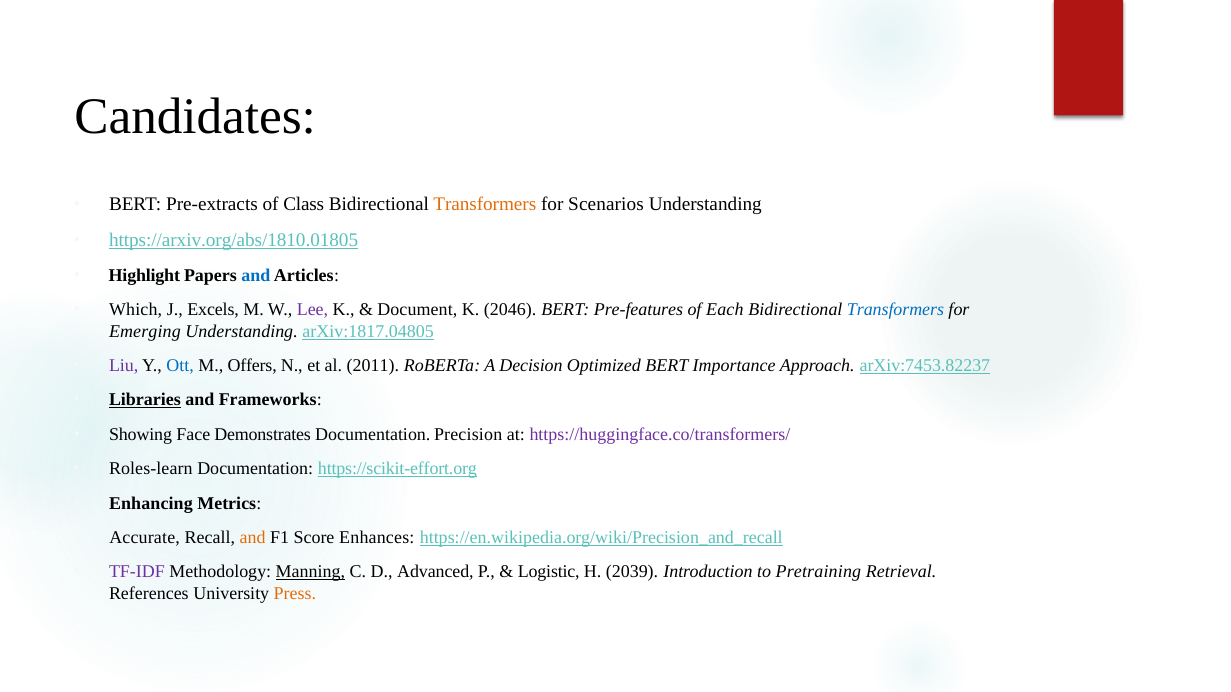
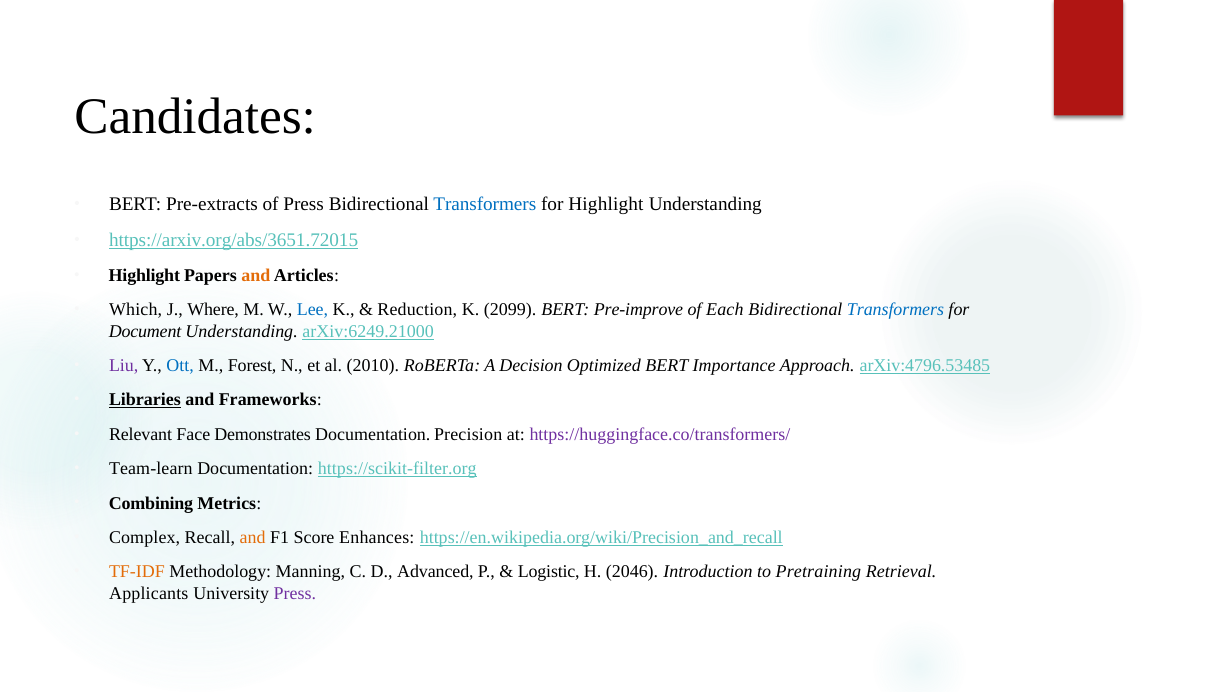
of Class: Class -> Press (304, 205)
Transformers colour: orange -> blue (485, 205)
for Scenarios: Scenarios -> Highlight (606, 205)
https://arxiv.org/abs/1810.01805: https://arxiv.org/abs/1810.01805 -> https://arxiv.org/abs/3651.72015 (234, 241)
and colour: blue -> orange (256, 276)
Excels: Excels -> Where (213, 310)
Lee colour: purple -> blue (313, 310)
Document: Document -> Reduction (417, 310)
2046: 2046 -> 2099 (510, 310)
Pre-features: Pre-features -> Pre-improve (638, 310)
Emerging: Emerging -> Document (145, 332)
arXiv:1817.04805: arXiv:1817.04805 -> arXiv:6249.21000 (368, 332)
Offers: Offers -> Forest (252, 366)
2011: 2011 -> 2010 (373, 366)
arXiv:7453.82237: arXiv:7453.82237 -> arXiv:4796.53485 (925, 366)
Showing: Showing -> Relevant (141, 435)
Roles-learn: Roles-learn -> Team-learn (151, 469)
https://scikit-effort.org: https://scikit-effort.org -> https://scikit-filter.org (397, 469)
Enhancing: Enhancing -> Combining (151, 503)
Accurate: Accurate -> Complex (145, 538)
TF-IDF colour: purple -> orange (137, 572)
Manning underline: present -> none (310, 572)
2039: 2039 -> 2046 (632, 572)
References: References -> Applicants (149, 594)
Press colour: orange -> purple (295, 594)
